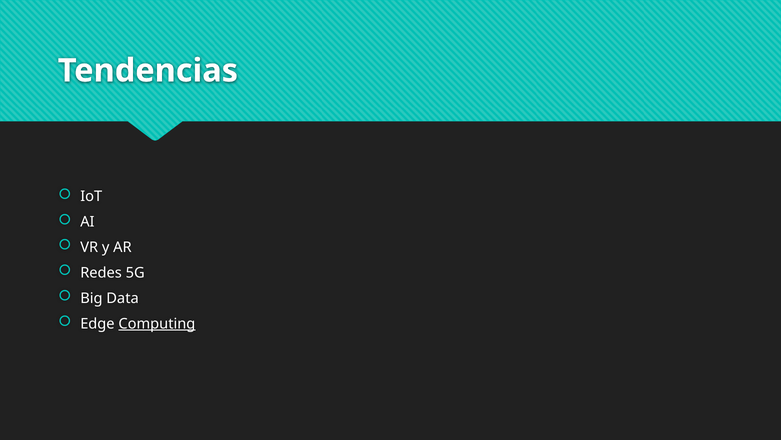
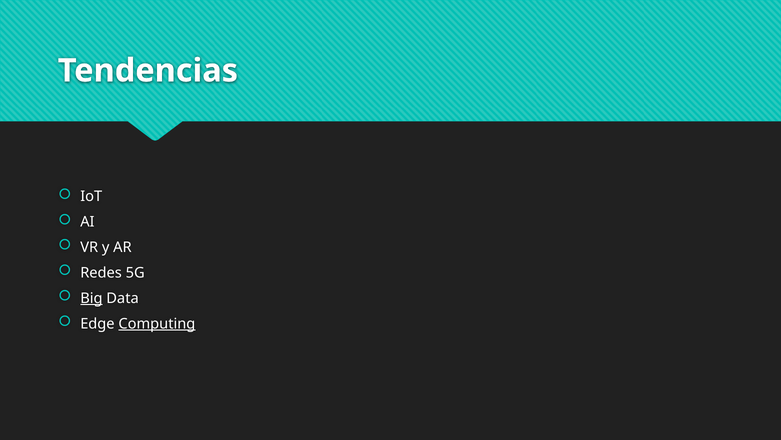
Big underline: none -> present (91, 298)
